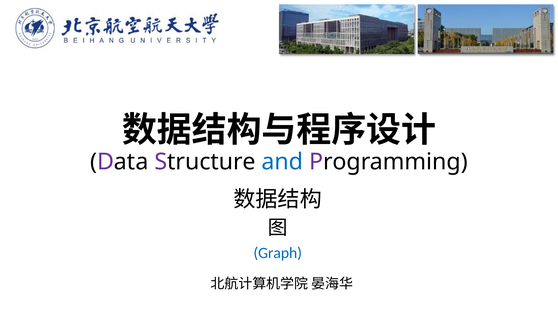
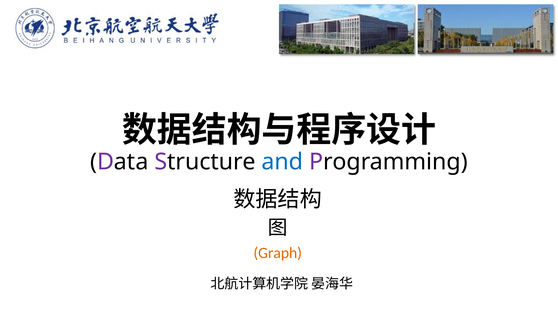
Graph colour: blue -> orange (278, 253)
